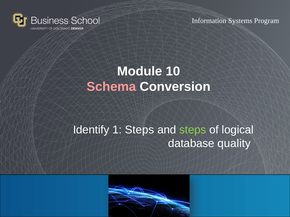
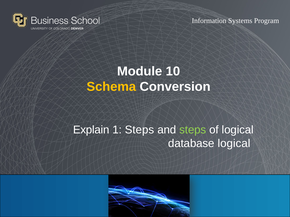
Schema colour: pink -> yellow (111, 87)
Identify: Identify -> Explain (91, 130)
database quality: quality -> logical (234, 144)
